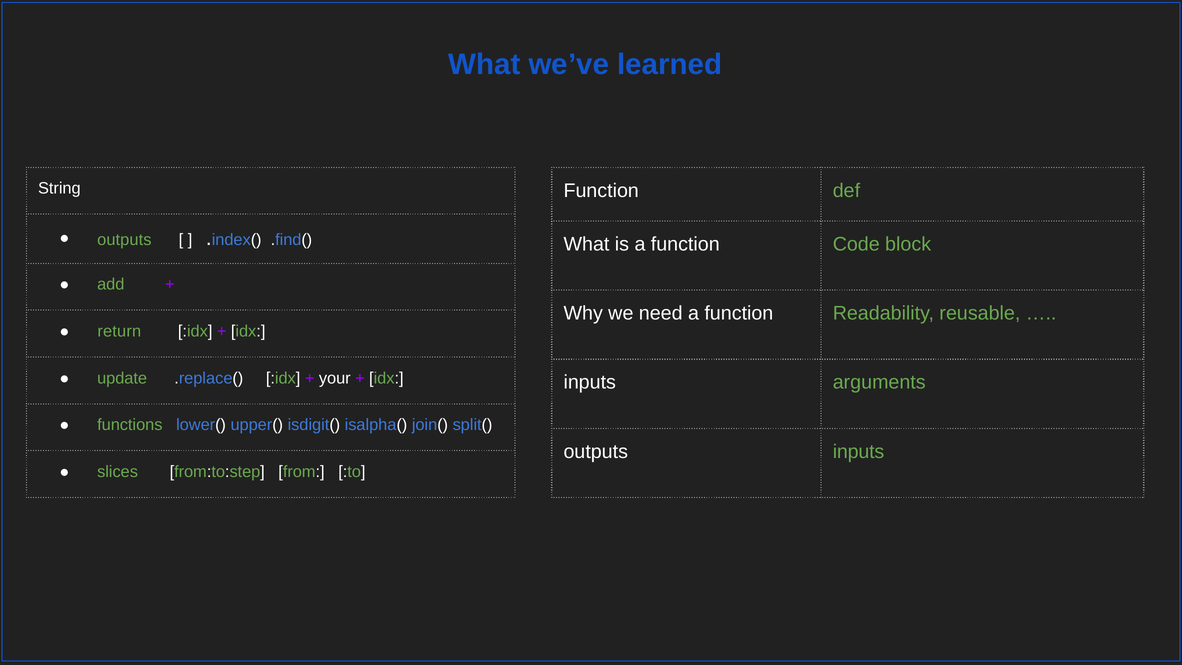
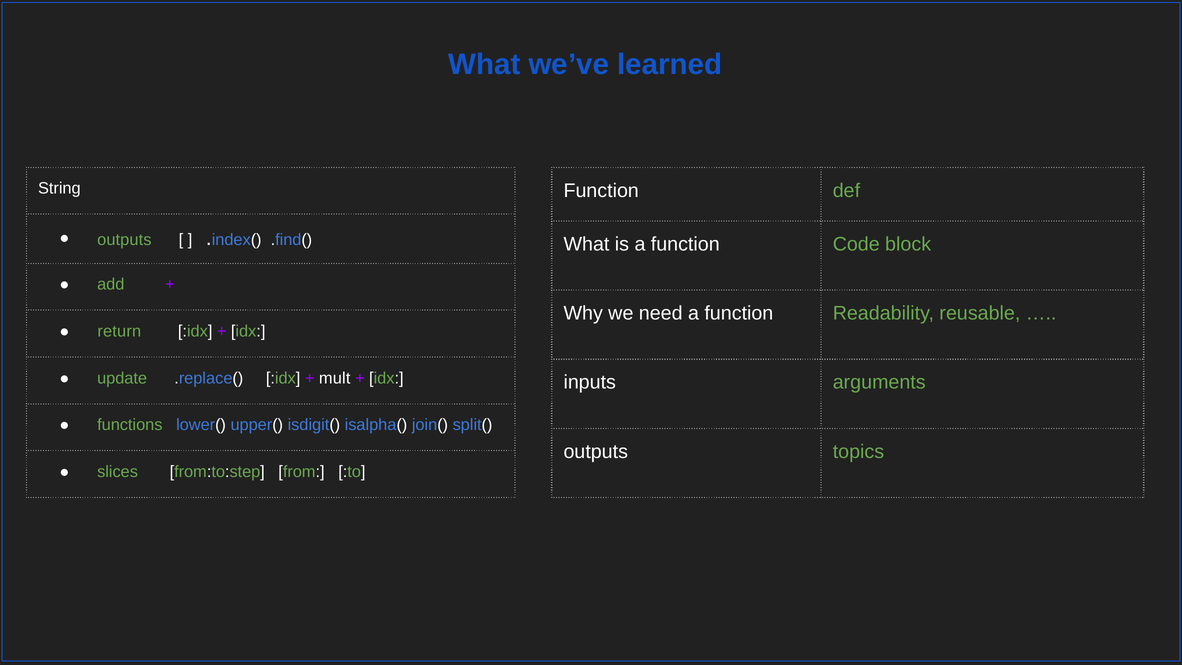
your: your -> mult (335, 378)
outputs inputs: inputs -> topics (858, 452)
